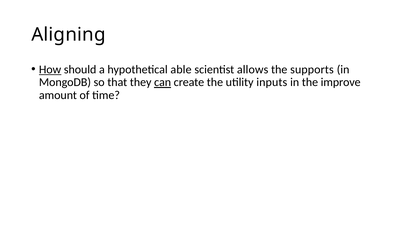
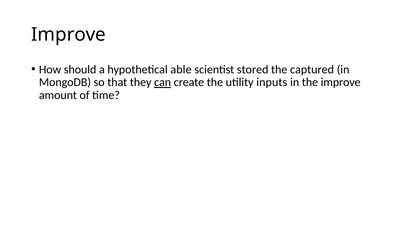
Aligning: Aligning -> Improve (69, 34)
How underline: present -> none (50, 69)
allows: allows -> stored (253, 69)
supports: supports -> captured (312, 69)
